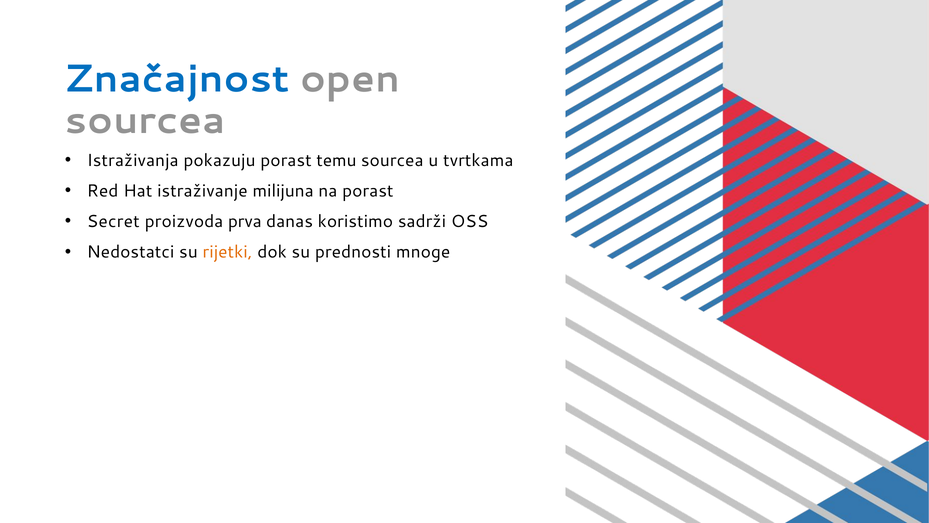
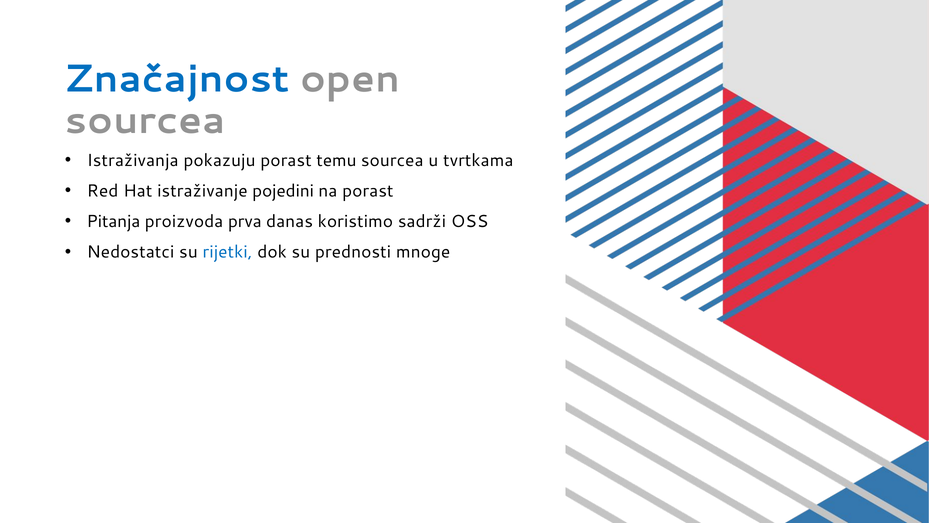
milijuna: milijuna -> pojedini (283, 191)
Secret: Secret -> Pitanja (113, 221)
rijetki colour: orange -> blue (228, 252)
